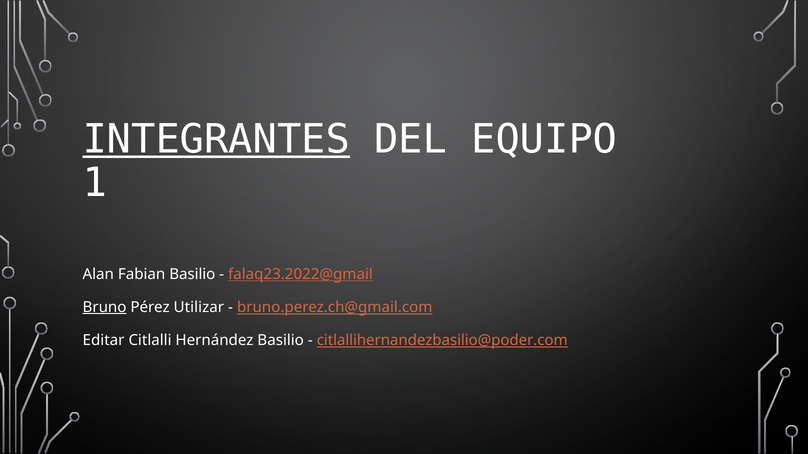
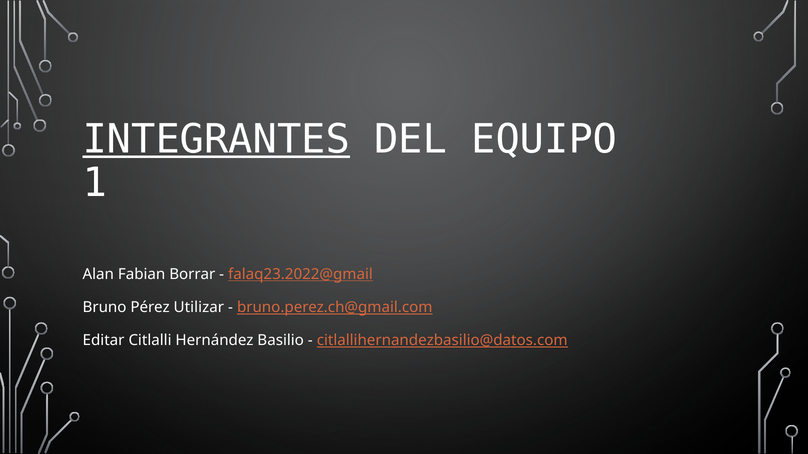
Fabian Basilio: Basilio -> Borrar (192, 274)
Bruno underline: present -> none (105, 307)
citlallihernandezbasilio@poder.com: citlallihernandezbasilio@poder.com -> citlallihernandezbasilio@datos.com (442, 341)
